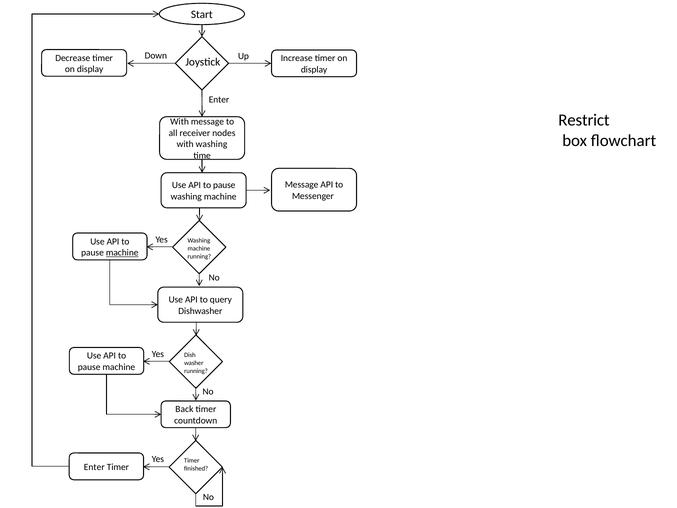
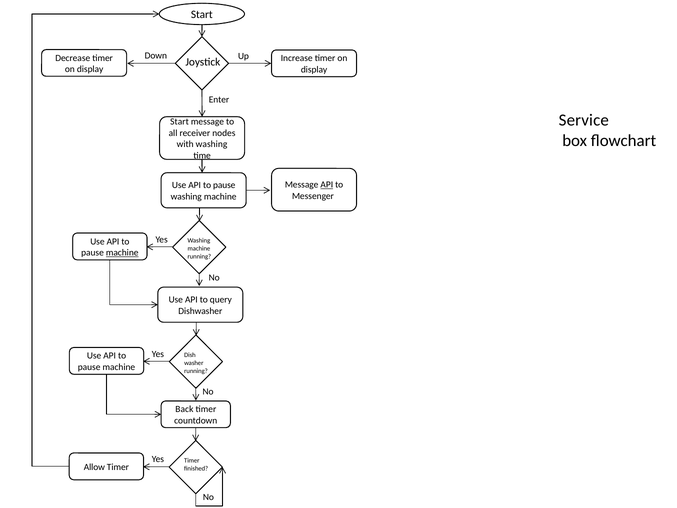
Restrict: Restrict -> Service (584, 120)
With: With -> Start (179, 122)
API underline: none -> present (327, 185)
Enter: Enter -> Allow (94, 467)
